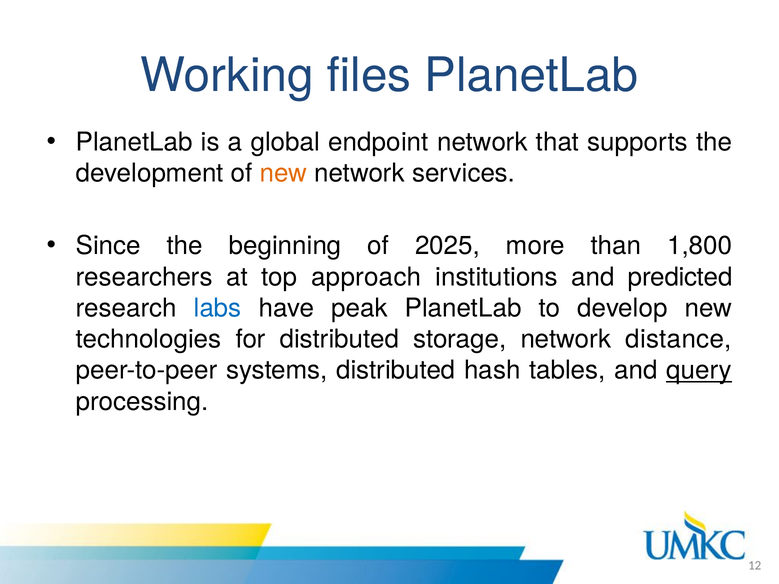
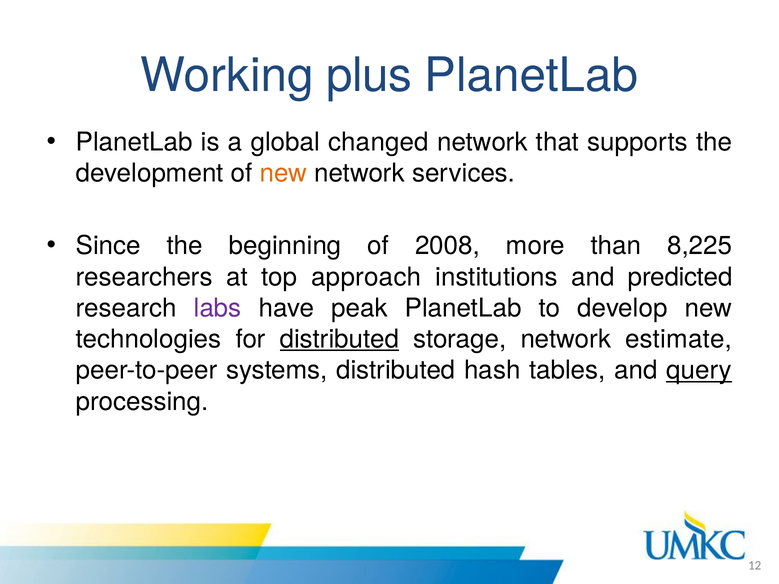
files: files -> plus (369, 75)
endpoint: endpoint -> changed (378, 142)
2025: 2025 -> 2008 (448, 246)
1,800: 1,800 -> 8,225 (700, 246)
labs colour: blue -> purple (218, 308)
distributed underline: none -> present (339, 339)
distance: distance -> estimate (679, 339)
